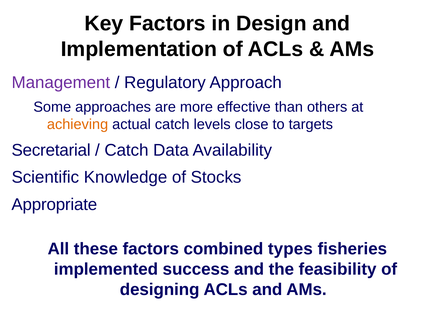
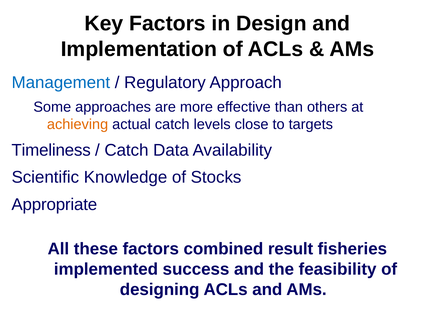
Management colour: purple -> blue (61, 82)
Secretarial: Secretarial -> Timeliness (51, 150)
types: types -> result (291, 248)
